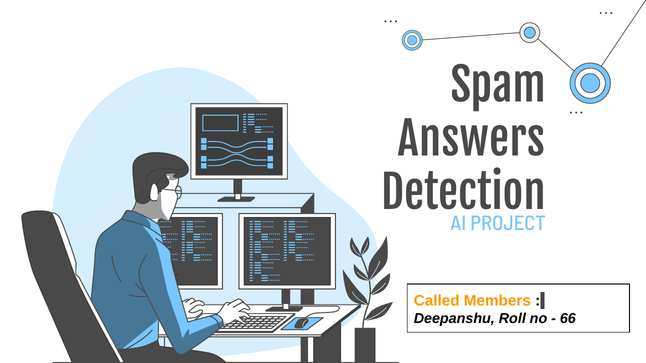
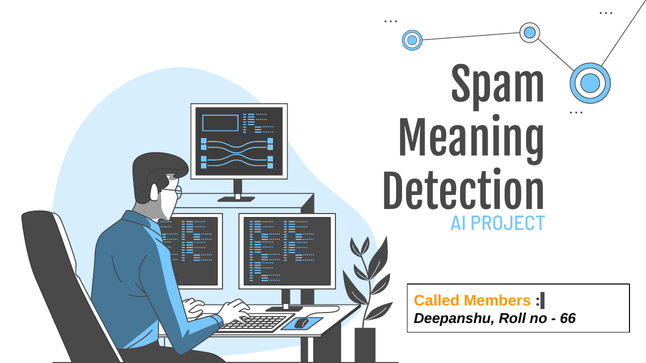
Answers: Answers -> Meaning (472, 141)
